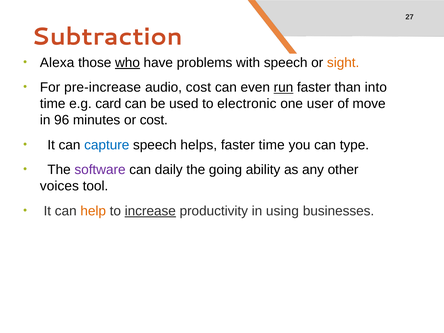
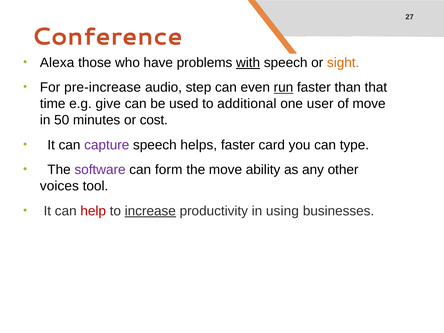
Subtraction: Subtraction -> Conference (107, 37)
who underline: present -> none (127, 63)
with underline: none -> present (248, 63)
audio cost: cost -> step (199, 88)
into: into -> that (376, 88)
card: card -> give (108, 104)
electronic: electronic -> additional (247, 104)
96: 96 -> 50 (62, 120)
capture colour: blue -> purple (107, 145)
faster time: time -> card (272, 145)
daily: daily -> form (169, 170)
the going: going -> move (225, 170)
help colour: orange -> red (93, 211)
